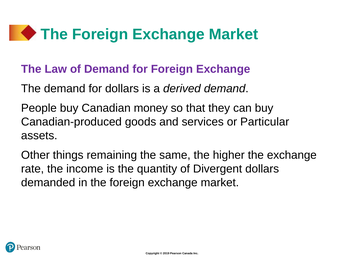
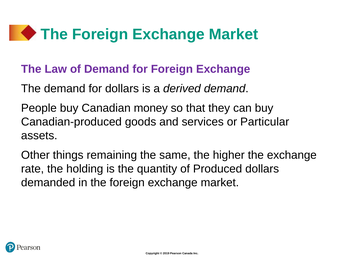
income: income -> holding (85, 169)
Divergent: Divergent -> Produced (218, 169)
